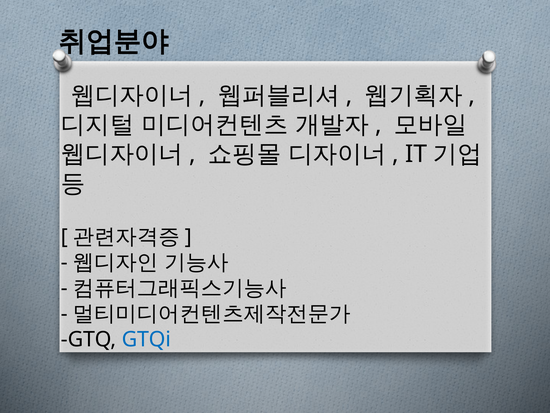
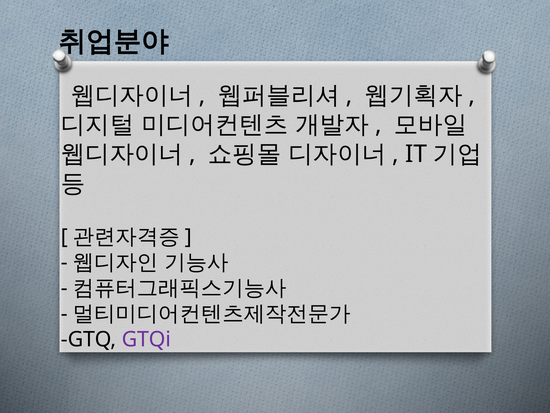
GTQi colour: blue -> purple (146, 339)
